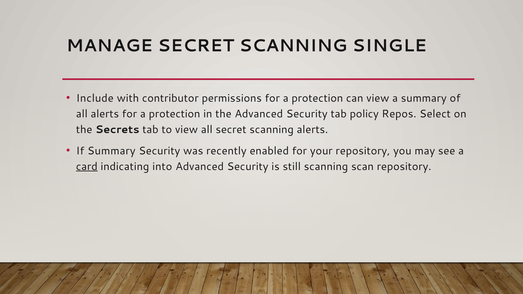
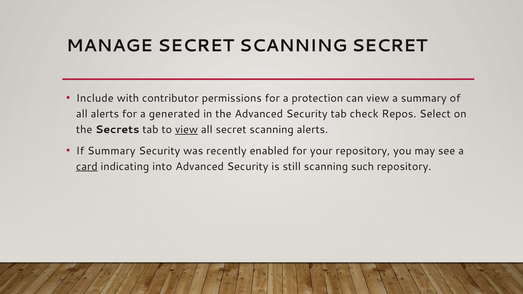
SCANNING SINGLE: SINGLE -> SECRET (390, 46)
alerts for a protection: protection -> generated (174, 114)
policy: policy -> check (364, 114)
view underline: none -> present (186, 130)
scan: scan -> such (363, 167)
